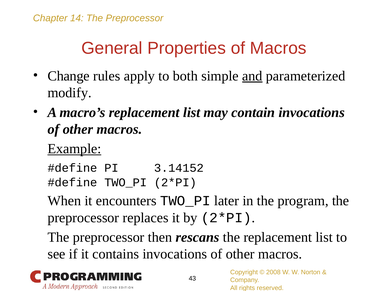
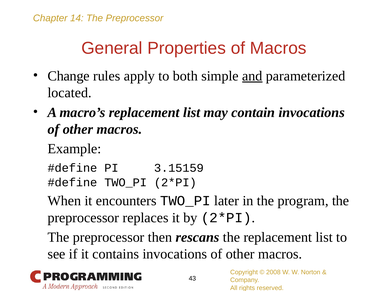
modify: modify -> located (70, 93)
Example underline: present -> none (74, 149)
3.14152: 3.14152 -> 3.15159 (179, 168)
